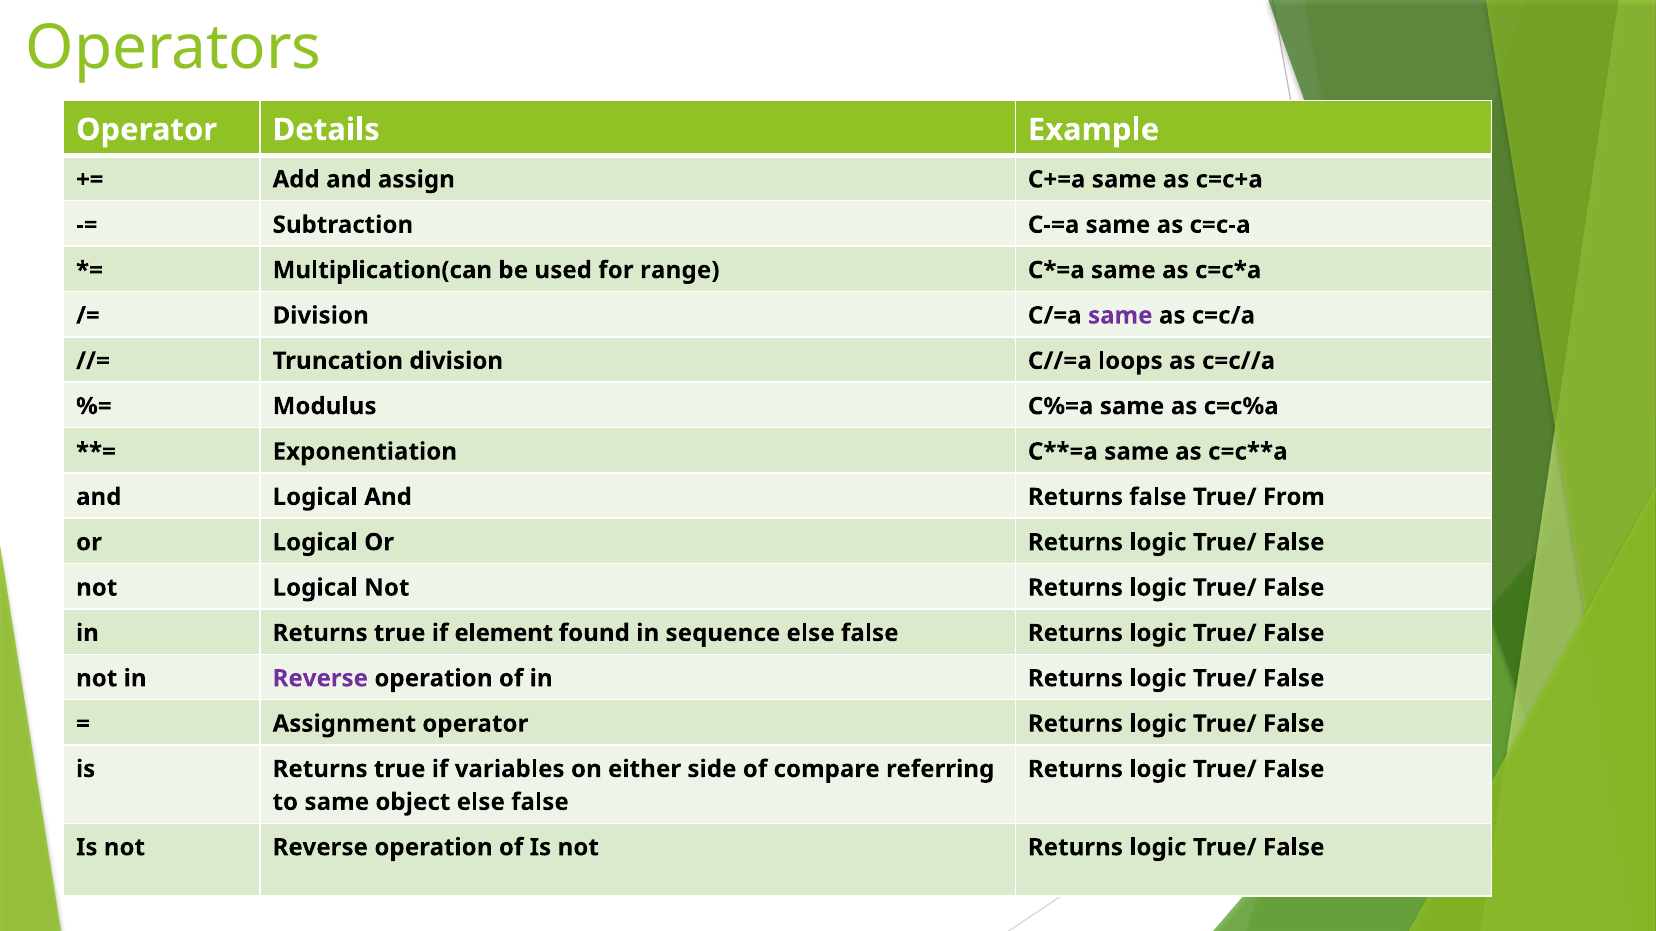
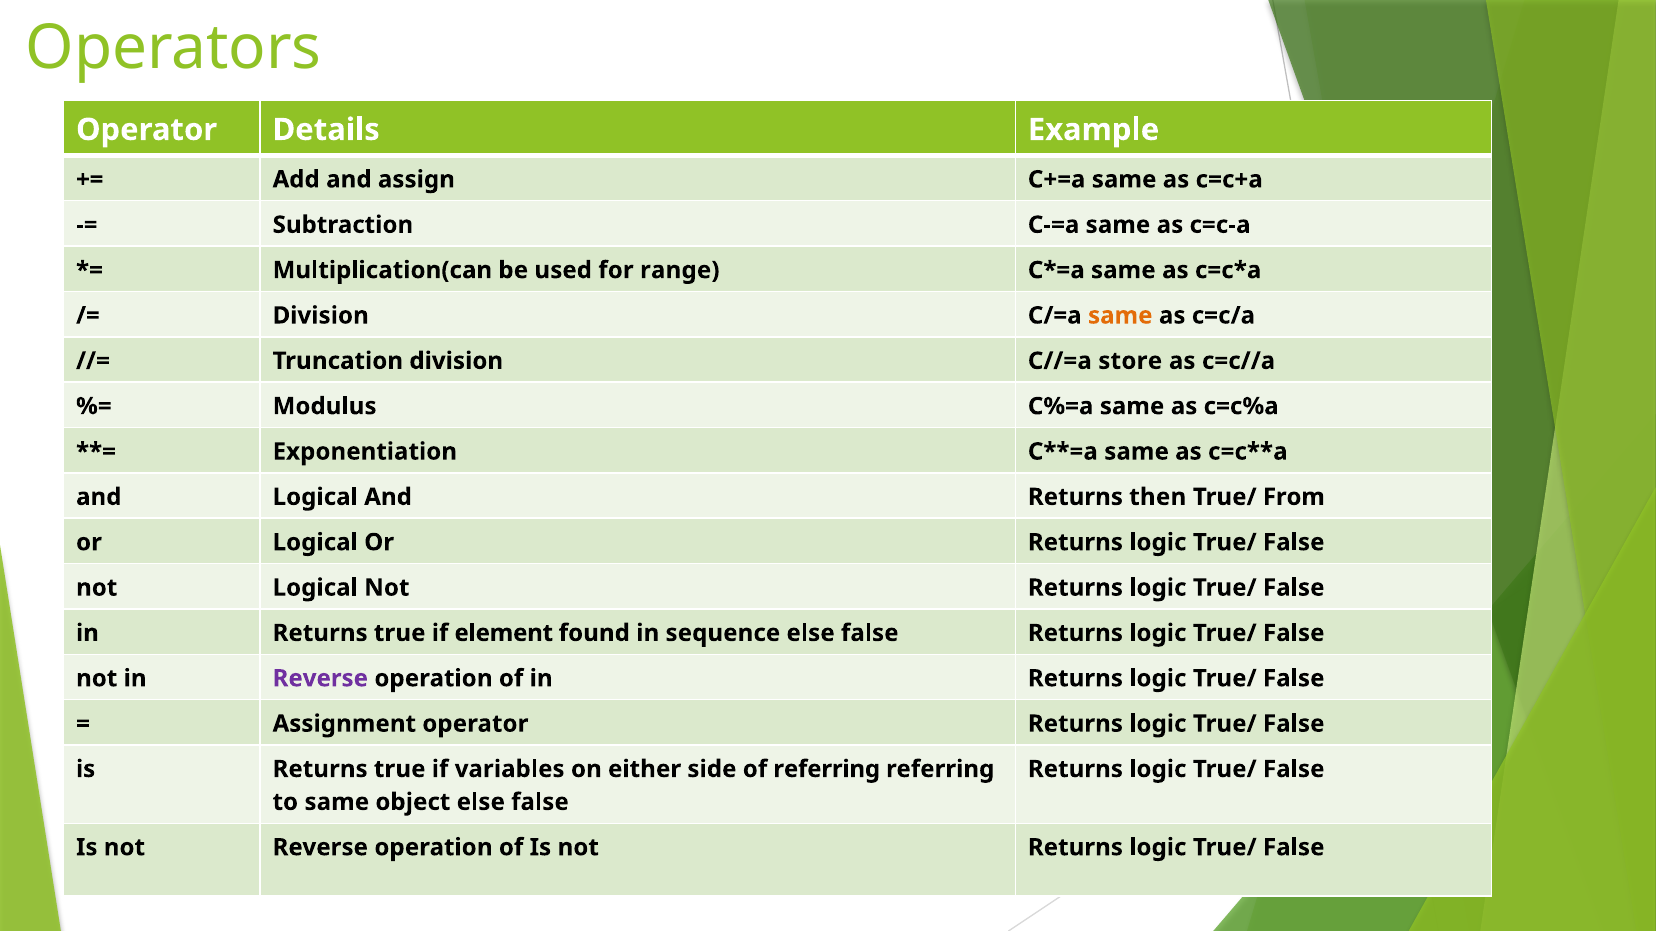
same colour: purple -> orange (1120, 316)
loops: loops -> store (1130, 361)
Returns false: false -> then (1158, 497)
of compare: compare -> referring (827, 769)
